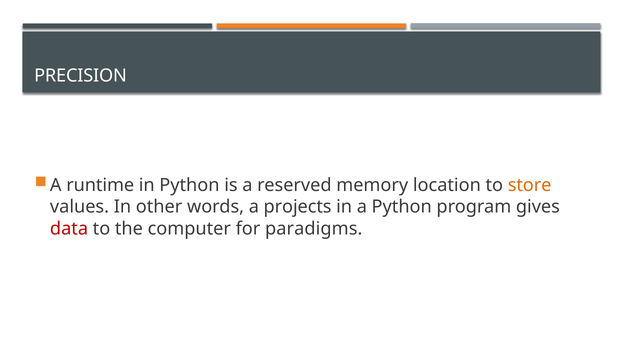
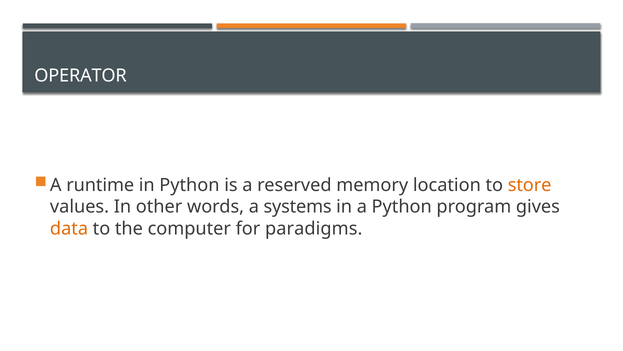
PRECISION: PRECISION -> OPERATOR (81, 76)
projects: projects -> systems (298, 207)
data colour: red -> orange (69, 228)
